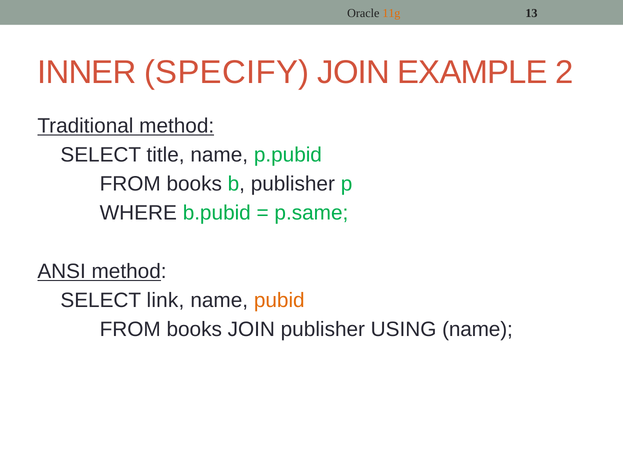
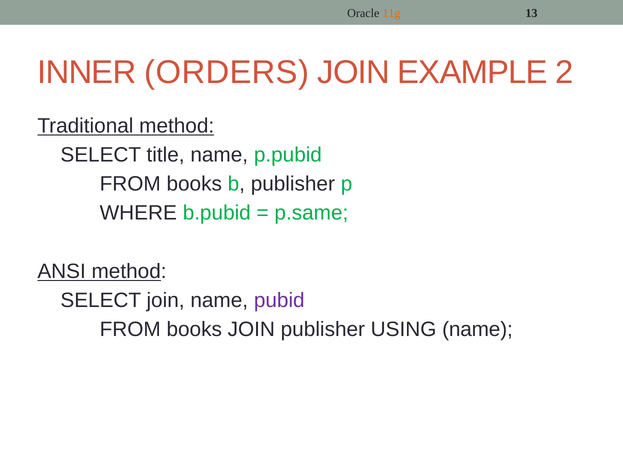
SPECIFY: SPECIFY -> ORDERS (227, 72)
SELECT link: link -> join (166, 300)
pubid colour: orange -> purple (279, 300)
